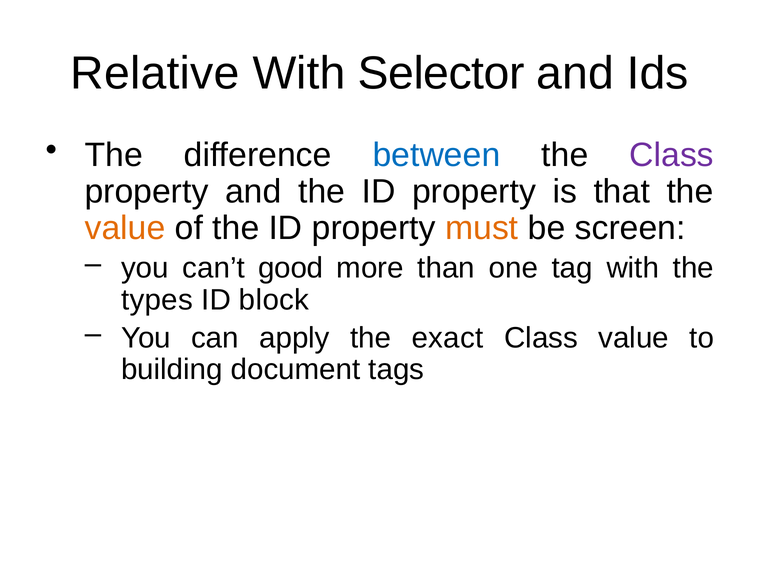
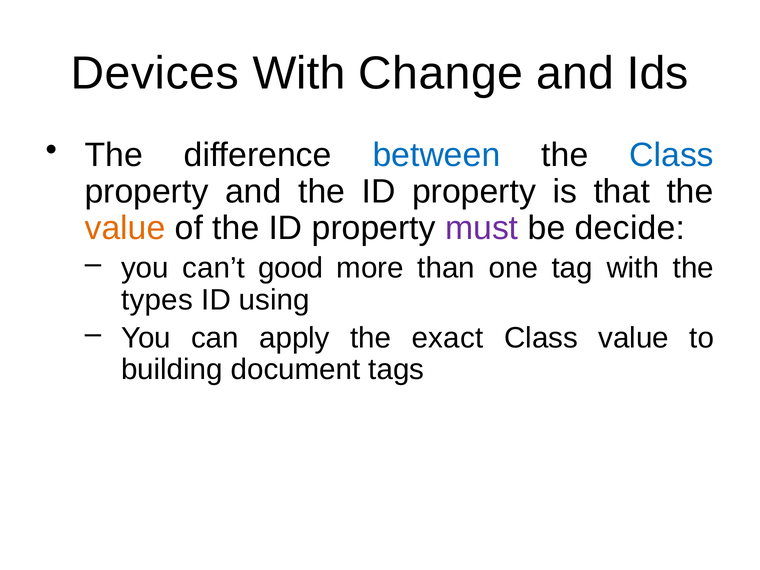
Relative: Relative -> Devices (155, 74)
Selector: Selector -> Change (441, 74)
Class colour: purple -> blue (672, 155)
must colour: orange -> purple (482, 228)
screen: screen -> decide (630, 228)
block: block -> using (274, 300)
